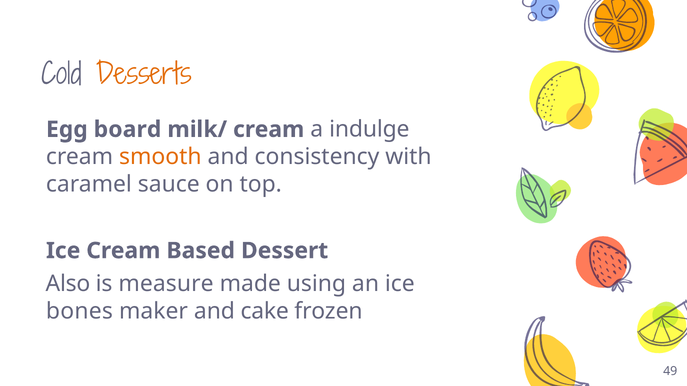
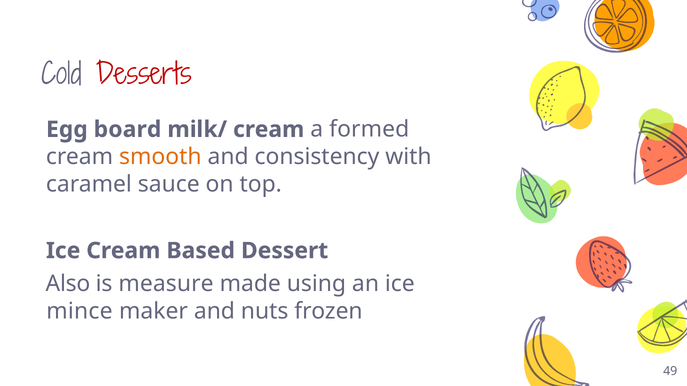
Desserts colour: orange -> red (144, 75)
indulge: indulge -> formed (369, 130)
bones: bones -> mince (79, 312)
cake: cake -> nuts (265, 312)
